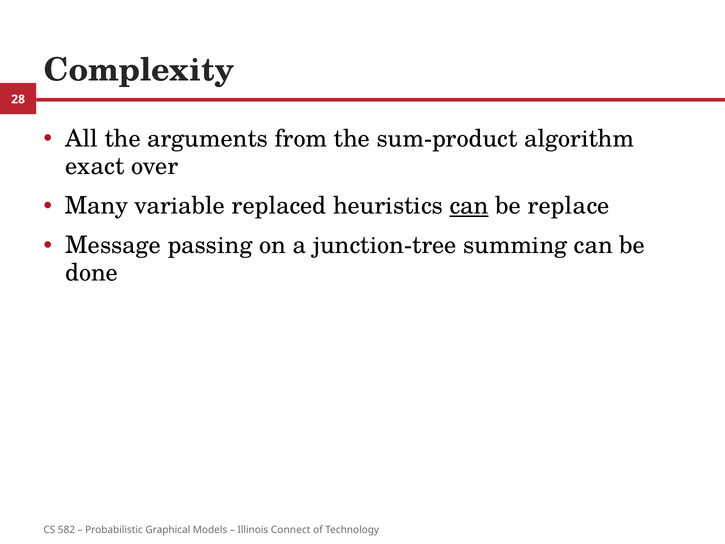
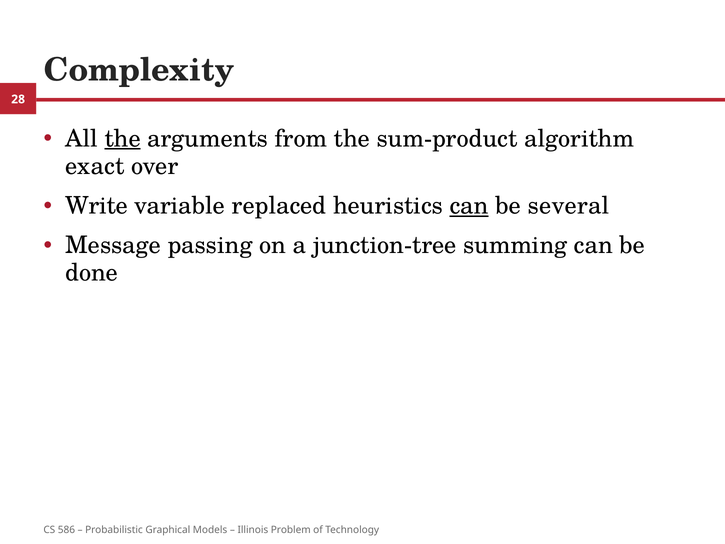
the underline: none -> present (123, 139)
Many: Many -> Write (96, 206)
replace: replace -> several (569, 206)
582: 582 -> 586 (66, 530)
Connect: Connect -> Problem (291, 530)
